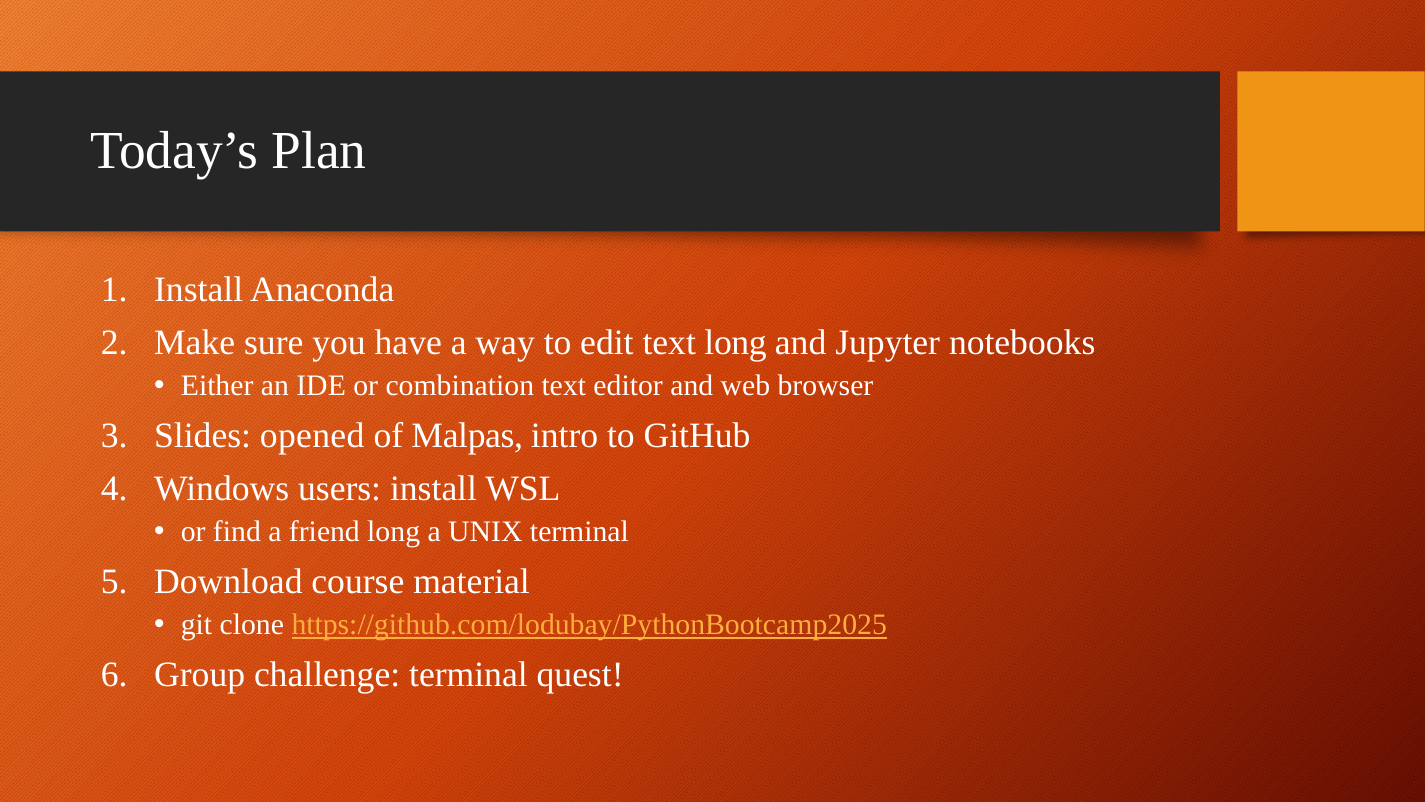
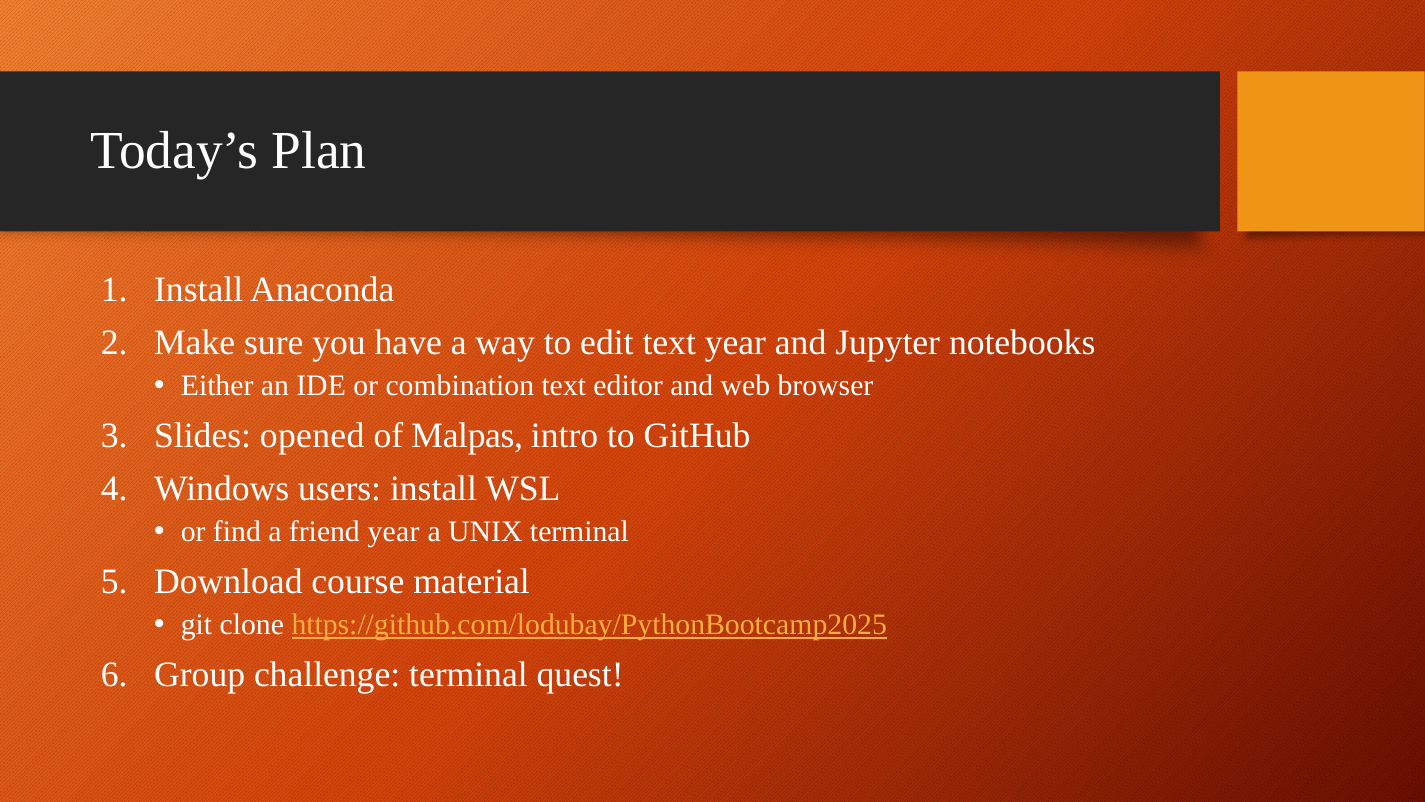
text long: long -> year (735, 343)
friend long: long -> year (394, 532)
